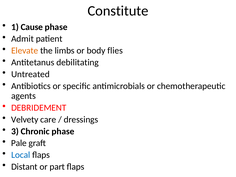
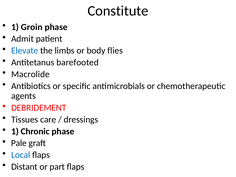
Cause: Cause -> Groin (32, 27)
Elevate colour: orange -> blue (25, 51)
debilitating: debilitating -> barefooted (78, 62)
Untreated: Untreated -> Macrolide (30, 74)
Velvety: Velvety -> Tissues (25, 120)
3: 3 -> 1 (15, 131)
